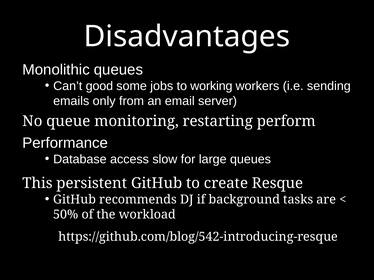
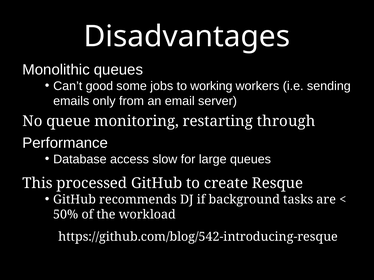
perform: perform -> through (286, 122)
persistent: persistent -> processed (92, 184)
